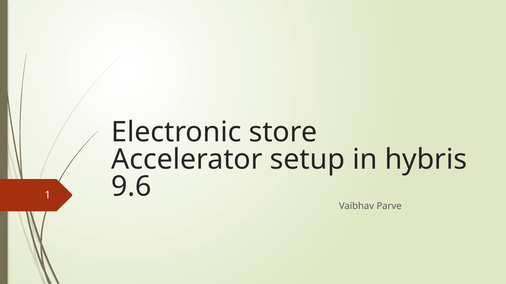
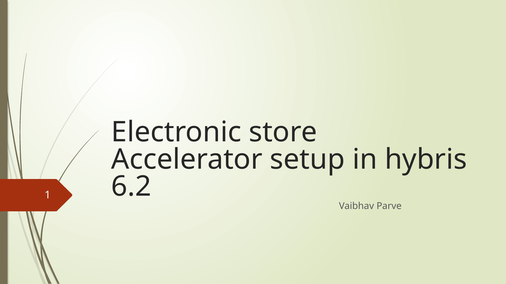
9.6: 9.6 -> 6.2 (131, 187)
